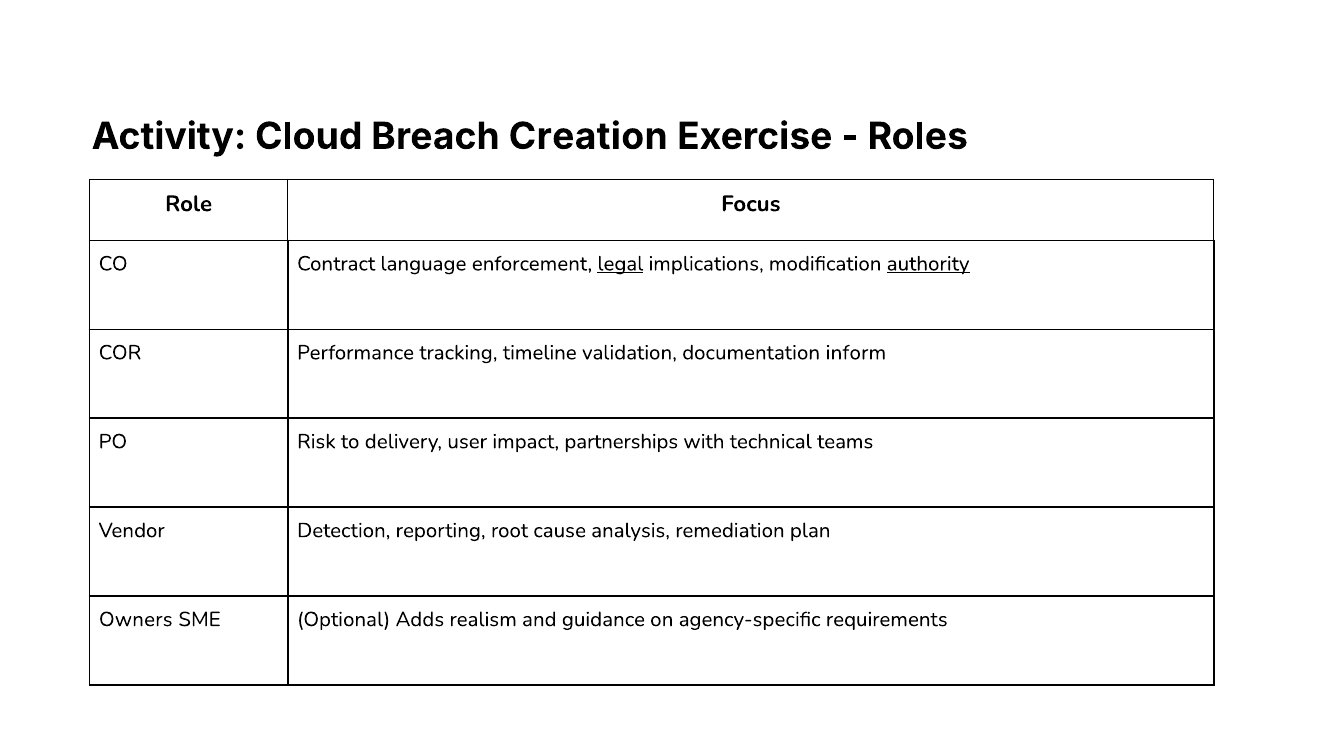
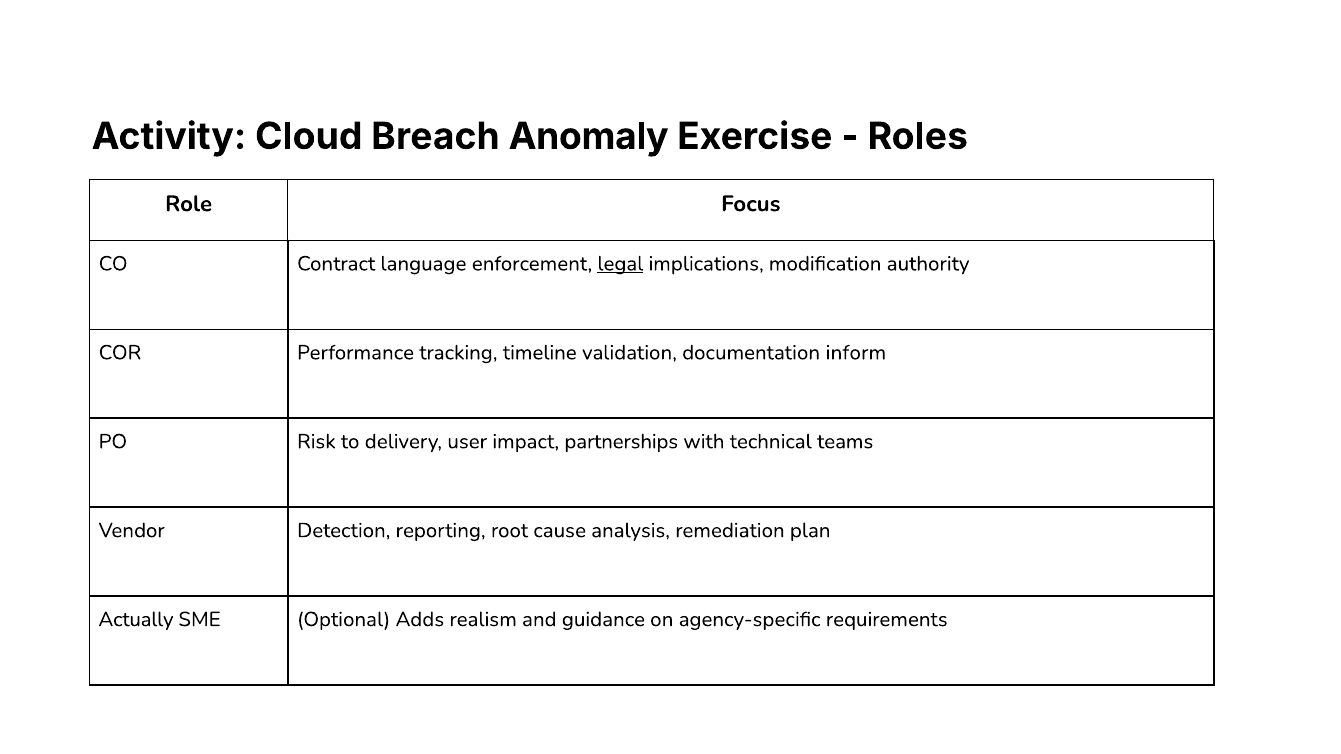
Creation: Creation -> Anomaly (589, 137)
authority underline: present -> none (928, 264)
Owners: Owners -> Actually (136, 620)
